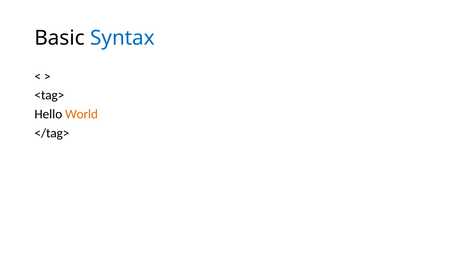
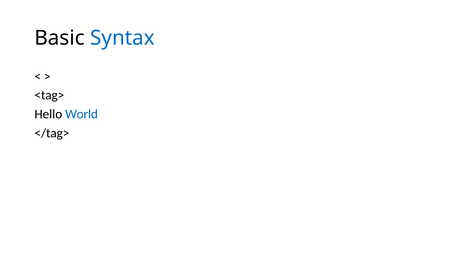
World colour: orange -> blue (81, 114)
